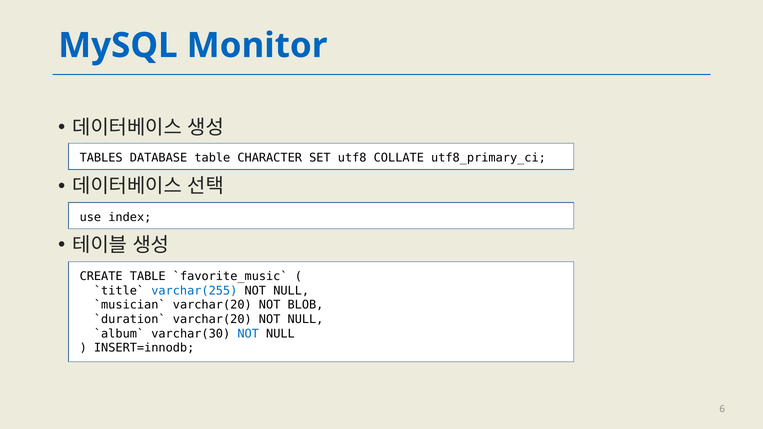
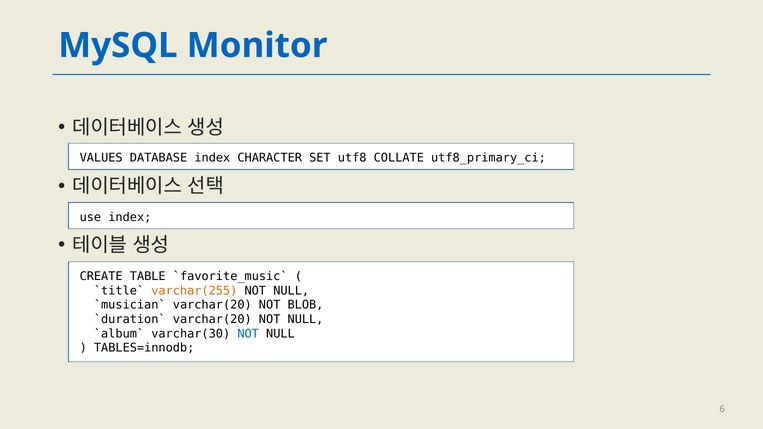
TABLES: TABLES -> VALUES (101, 158)
DATABASE table: table -> index (212, 158)
varchar(255 colour: blue -> orange (194, 291)
INSERT=innodb: INSERT=innodb -> TABLES=innodb (144, 348)
